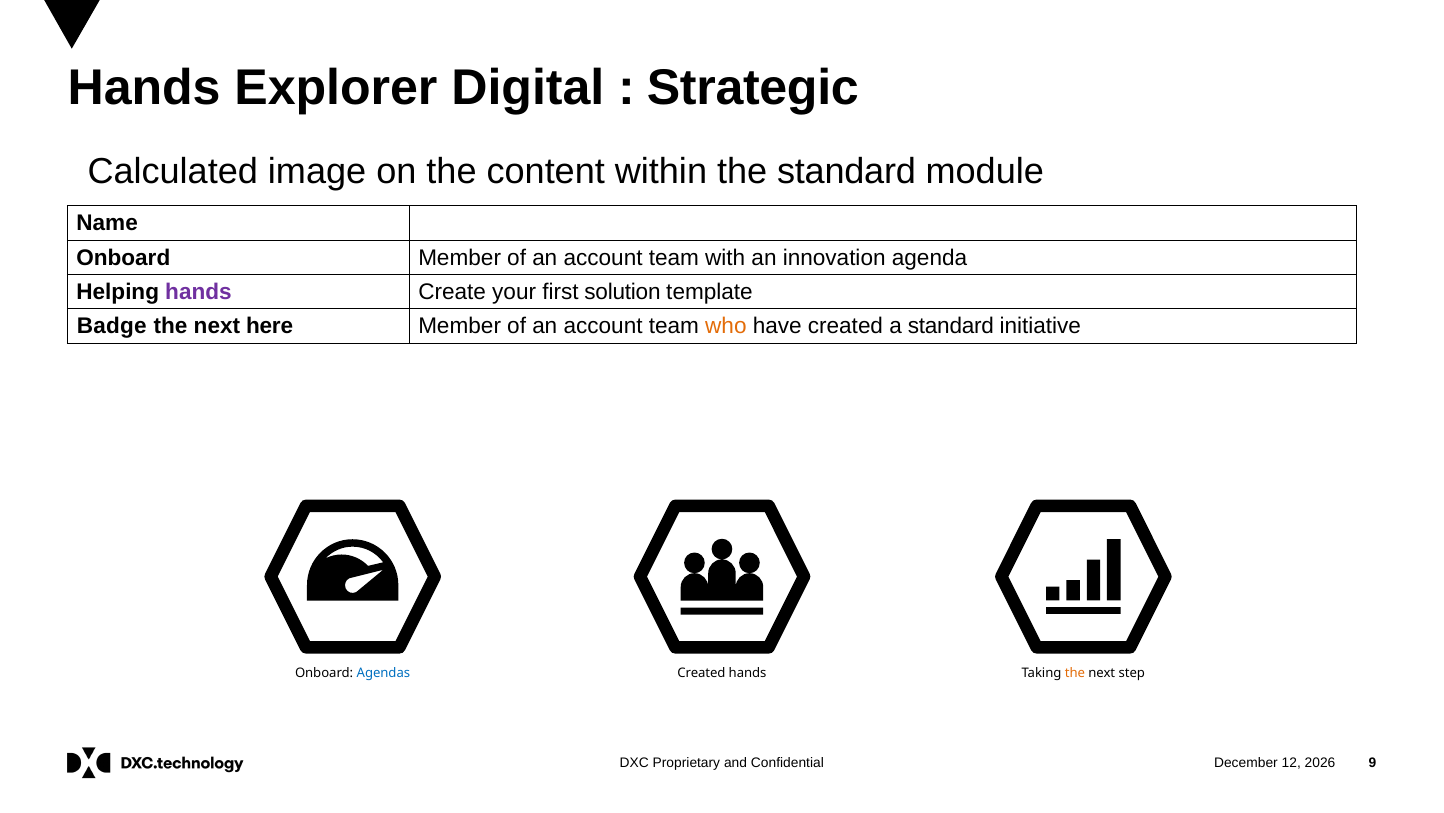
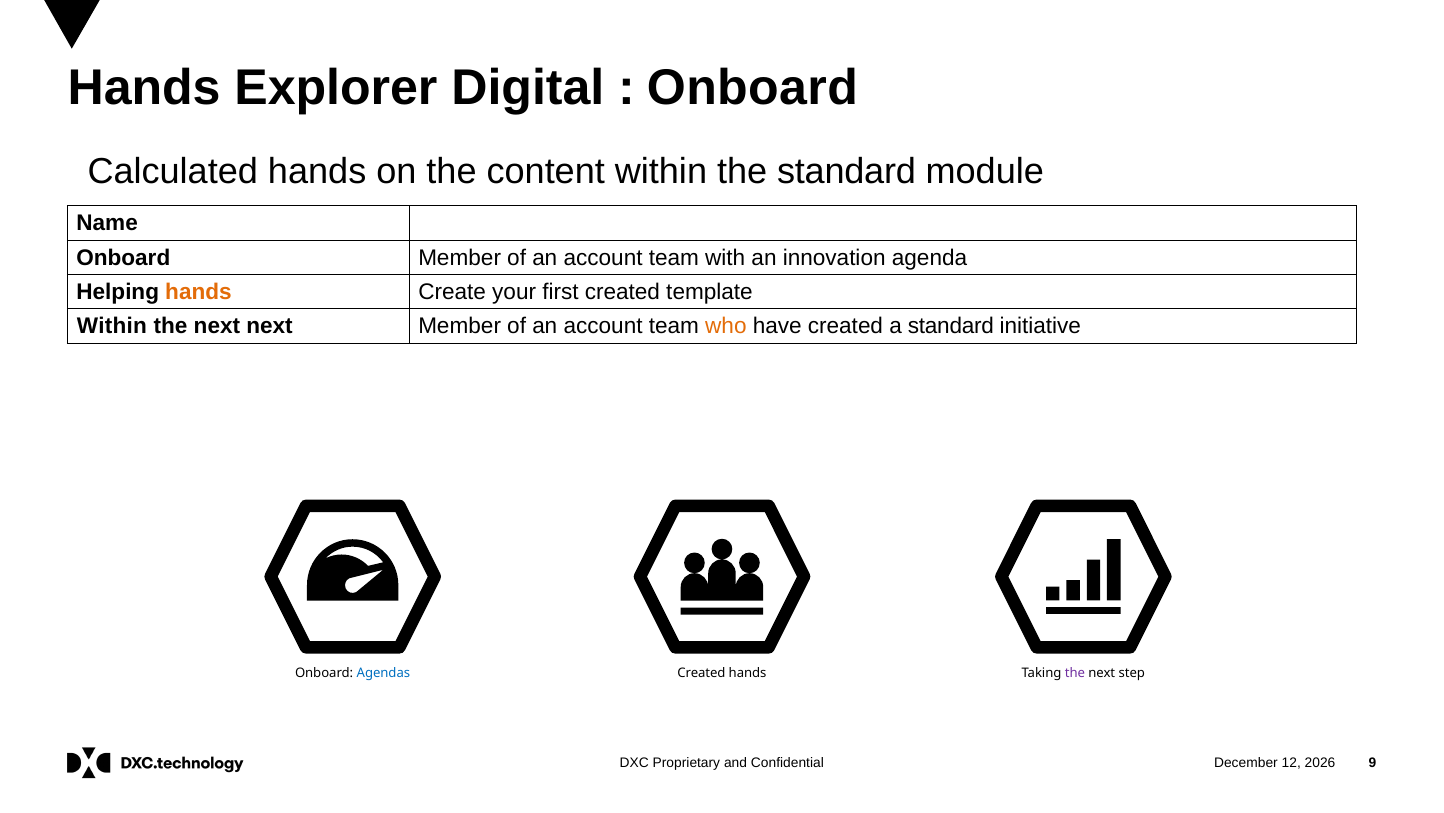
Strategic: Strategic -> Onboard (752, 87)
Calculated image: image -> hands (317, 171)
hands colour: purple -> orange (198, 292)
first solution: solution -> created (622, 292)
Badge: Badge -> Within (112, 326)
next here: here -> next (269, 326)
the colour: orange -> purple (1075, 673)
